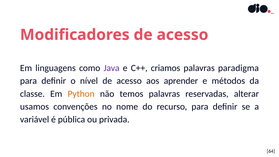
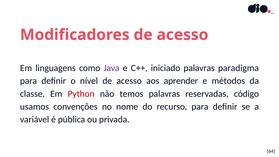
criamos: criamos -> iniciado (166, 68)
Python colour: orange -> red (81, 94)
alterar: alterar -> código (246, 94)
